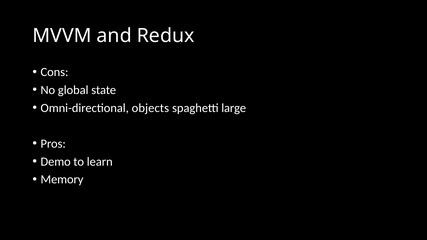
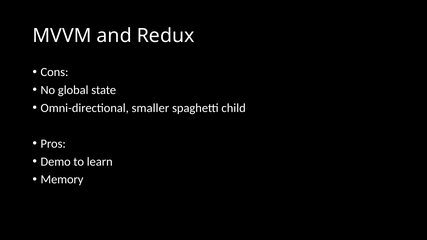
objects: objects -> smaller (150, 108)
large: large -> child (234, 108)
